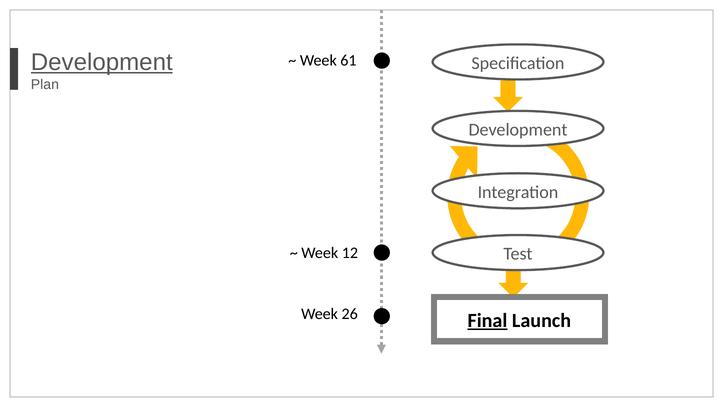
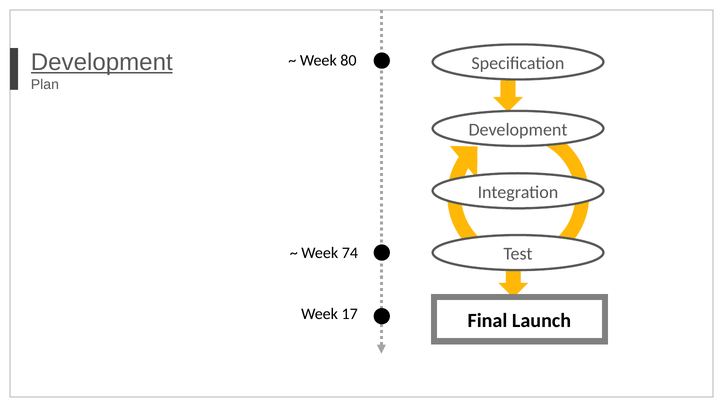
61: 61 -> 80 (348, 61)
12: 12 -> 74 (350, 253)
26: 26 -> 17 (350, 314)
Final underline: present -> none (487, 320)
